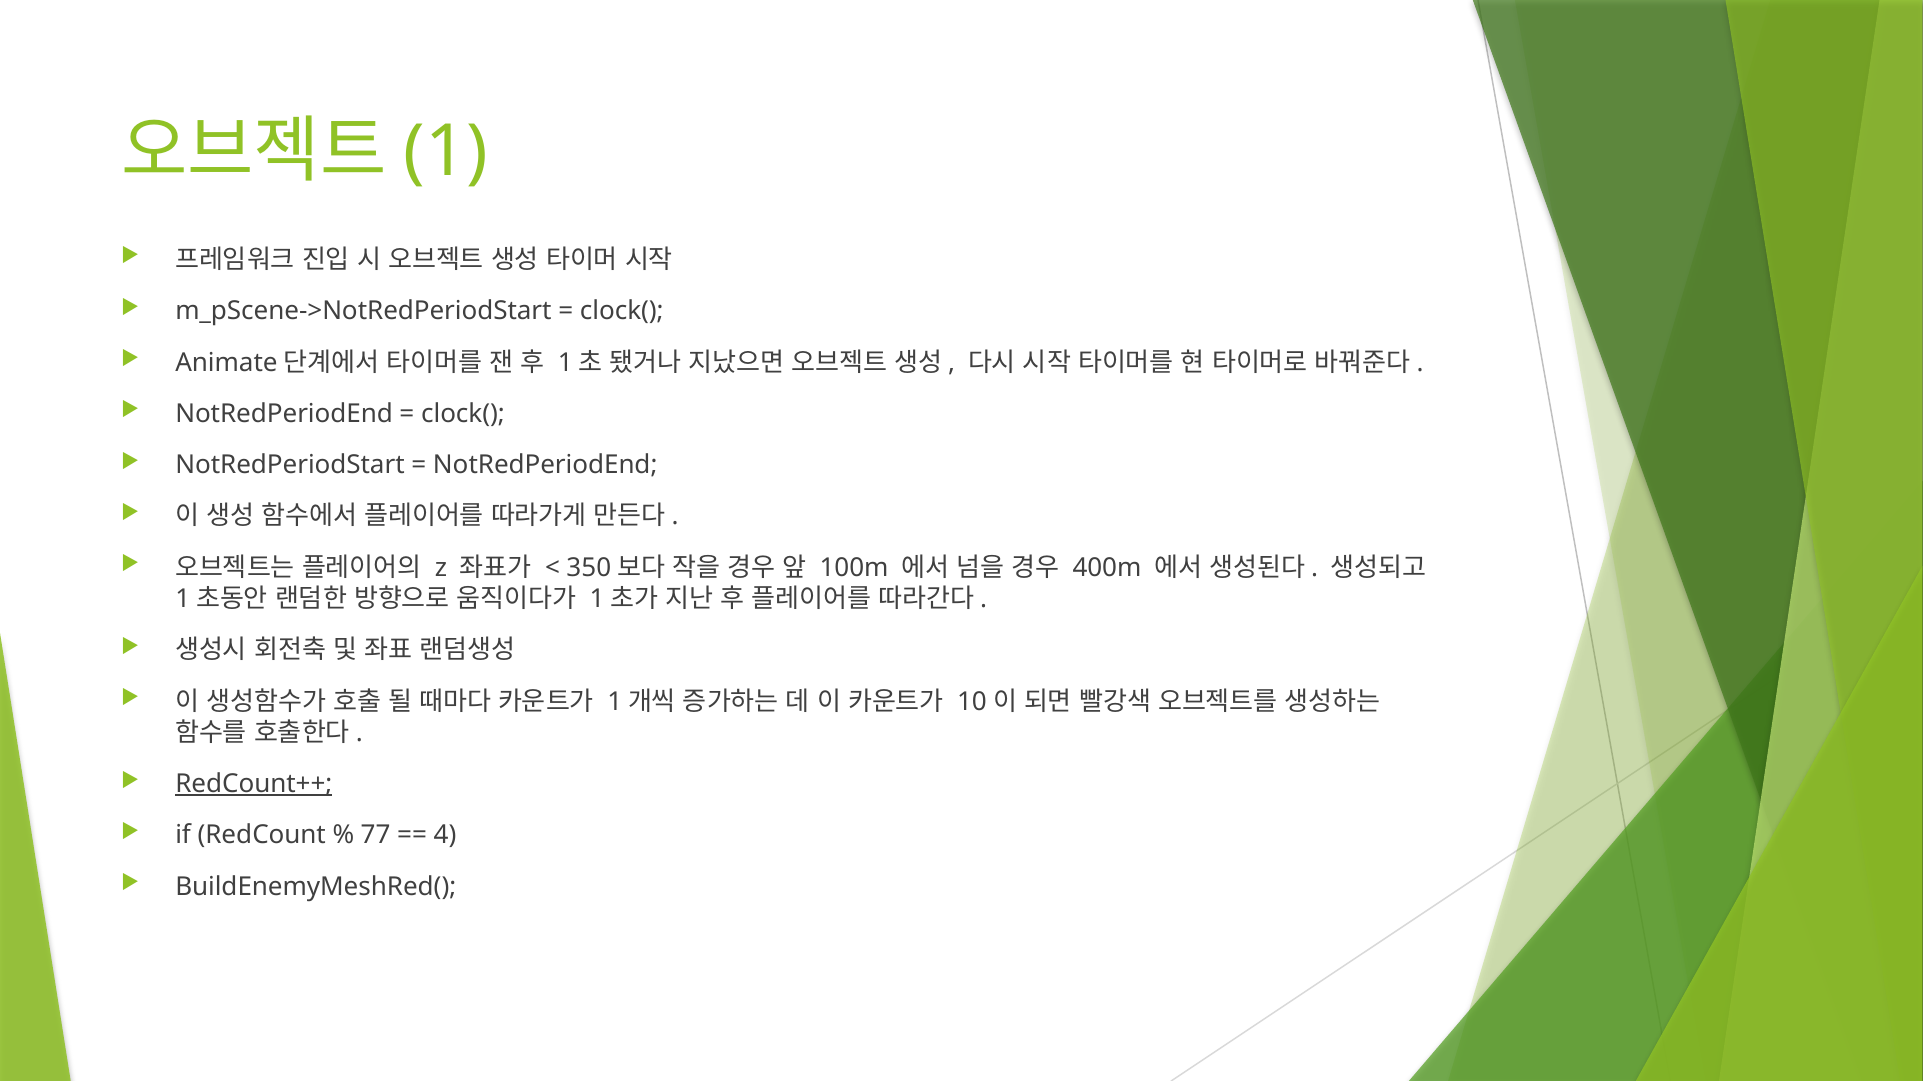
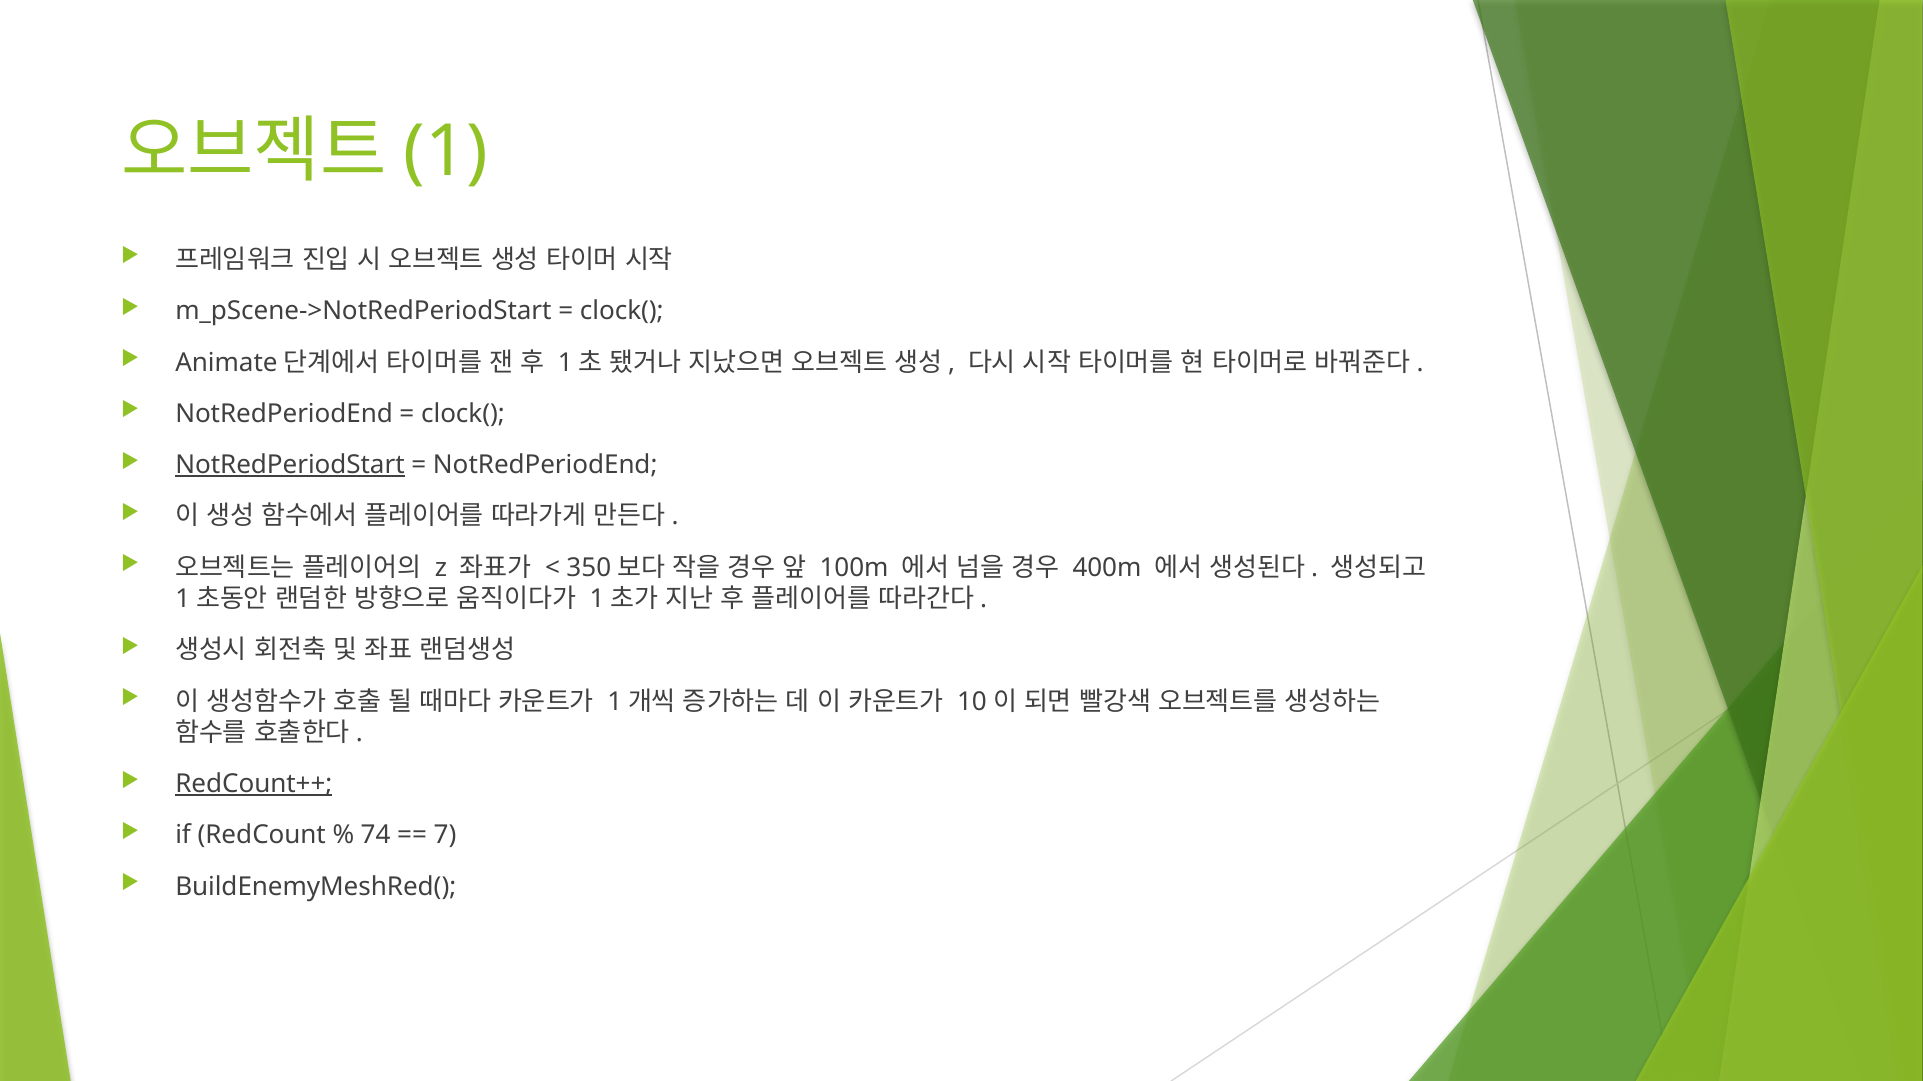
NotRedPeriodStart underline: none -> present (290, 465)
77: 77 -> 74 (376, 836)
4: 4 -> 7 (445, 836)
